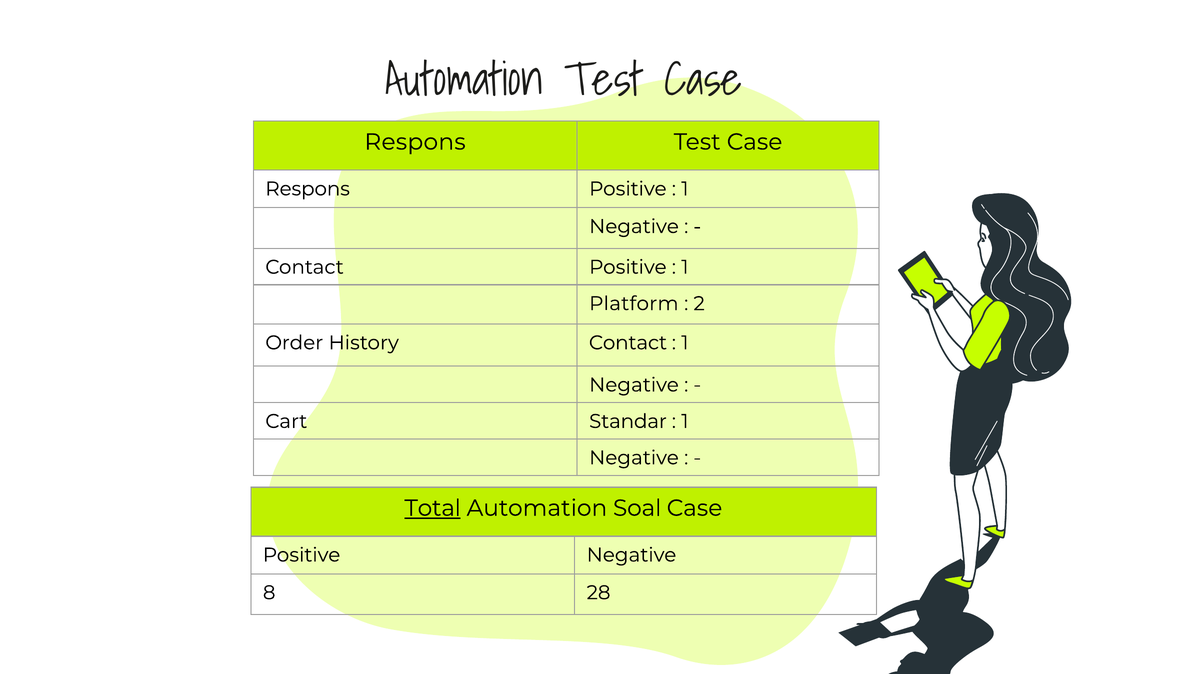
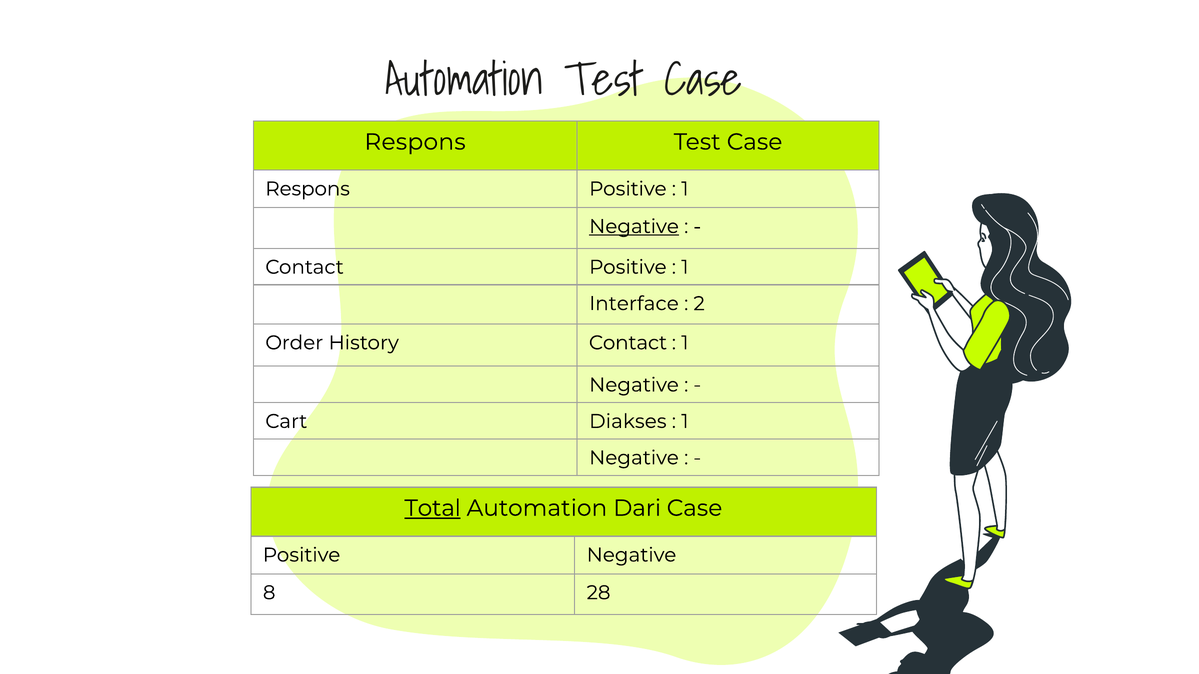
Negative underline: none -> present (634, 227)
Platform: Platform -> Interface (634, 304)
Standar: Standar -> Diakses (628, 422)
Soal: Soal -> Dari (637, 508)
